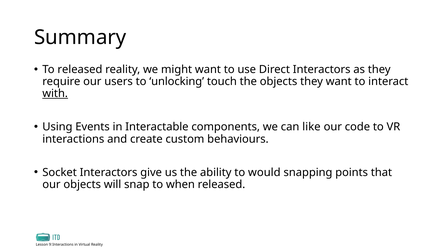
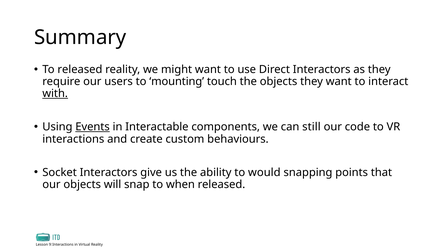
unlocking: unlocking -> mounting (177, 82)
Events underline: none -> present (93, 127)
like: like -> still (311, 127)
